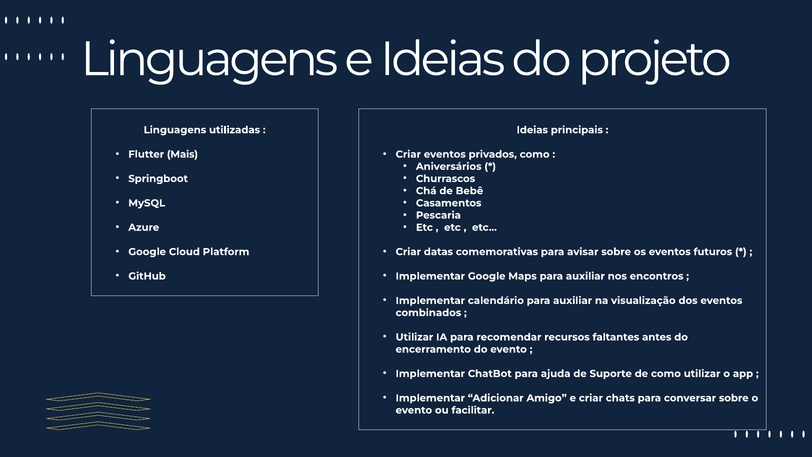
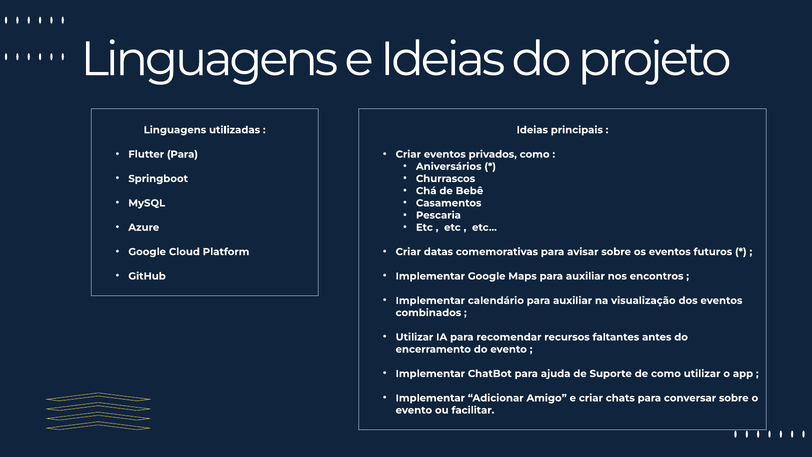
Flutter Mais: Mais -> Para (182, 154)
